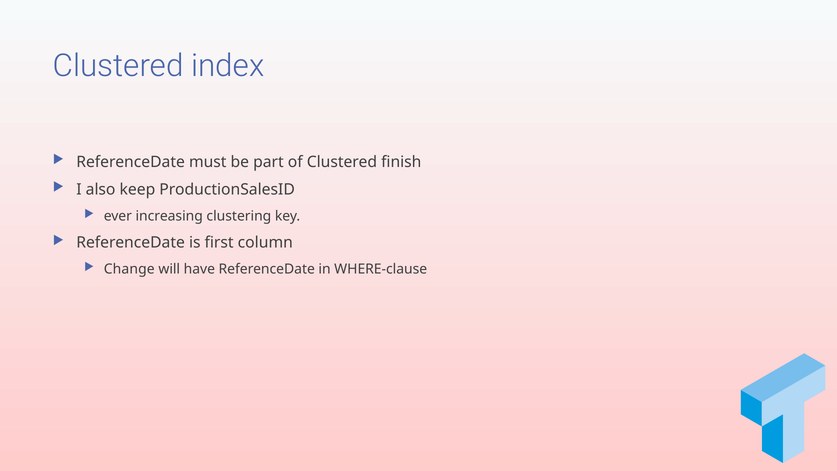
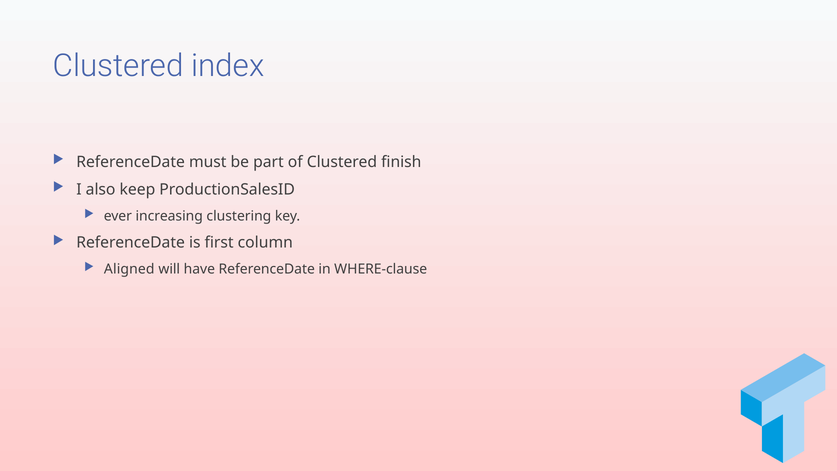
Change: Change -> Aligned (129, 269)
